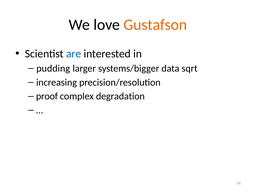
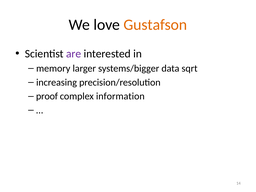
are colour: blue -> purple (74, 54)
pudding: pudding -> memory (53, 68)
degradation: degradation -> information (120, 96)
